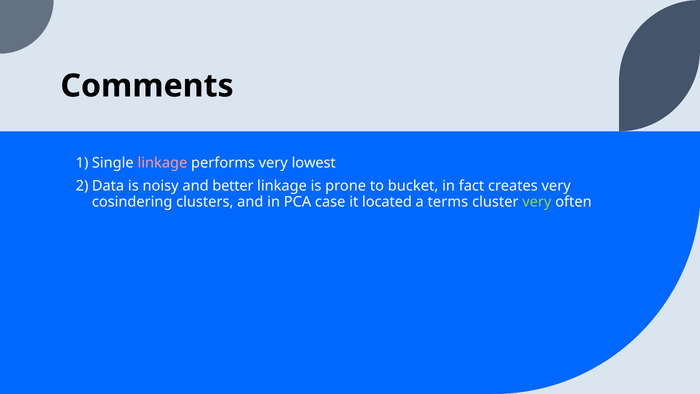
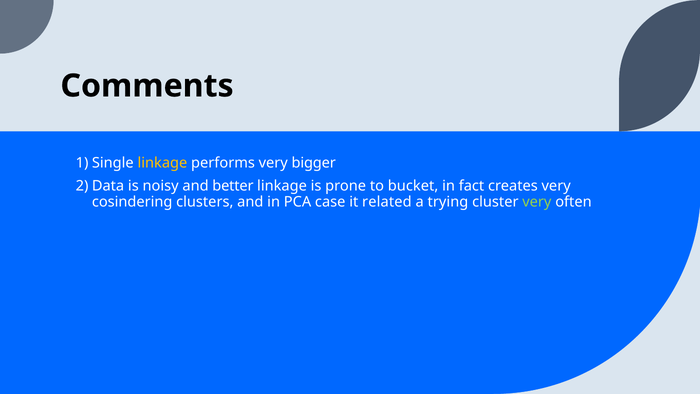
linkage colour: pink -> yellow (162, 163)
lowest: lowest -> bigger (314, 163)
located: located -> related (387, 202)
terms: terms -> trying (448, 202)
